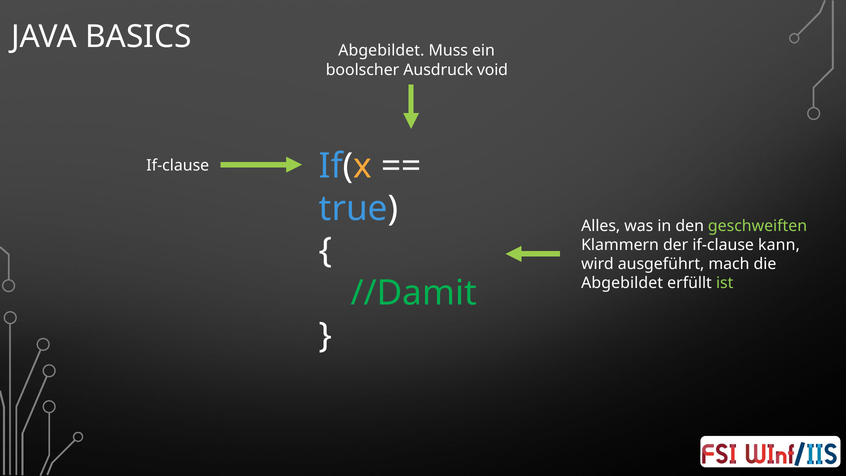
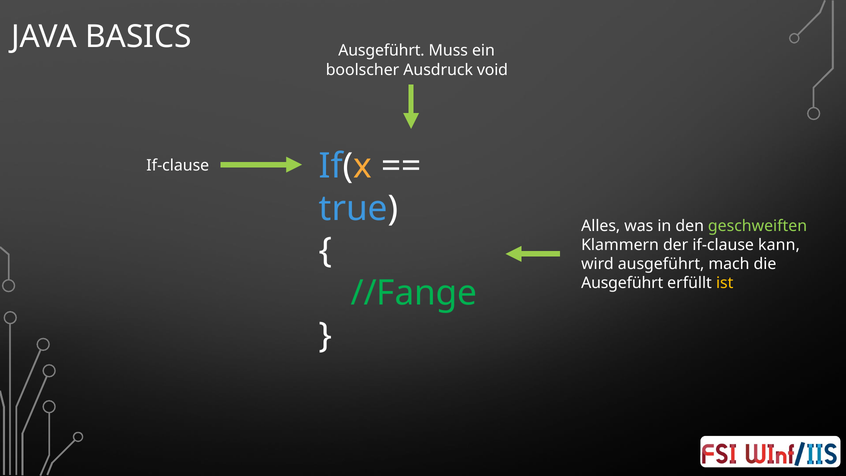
Abgebildet: Abgebildet -> Ausgeführt (381, 51)
Abgebildet: Abgebildet -> Ausgeführt (622, 283)
ist colour: light green -> yellow (725, 283)
//Damit: //Damit -> //Fange (414, 293)
